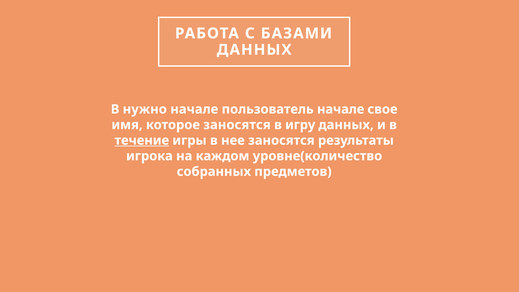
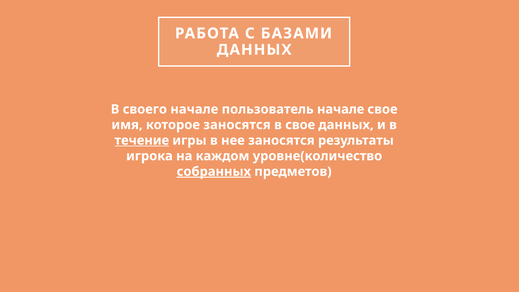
нужно: нужно -> своего (145, 109)
в игру: игру -> свое (300, 125)
собранных underline: none -> present (214, 172)
